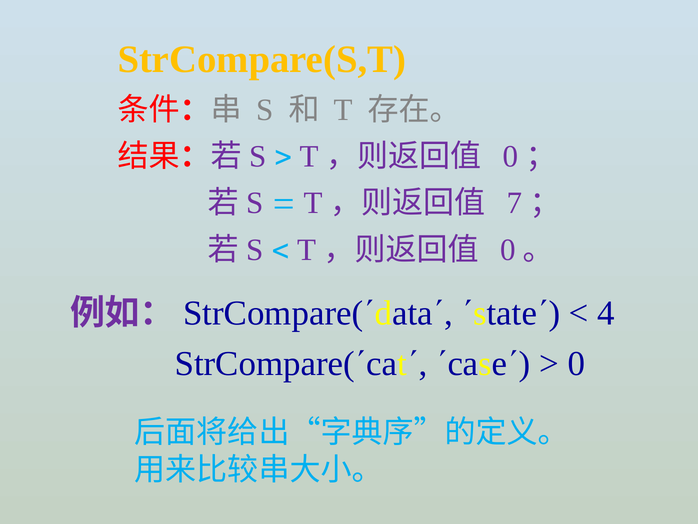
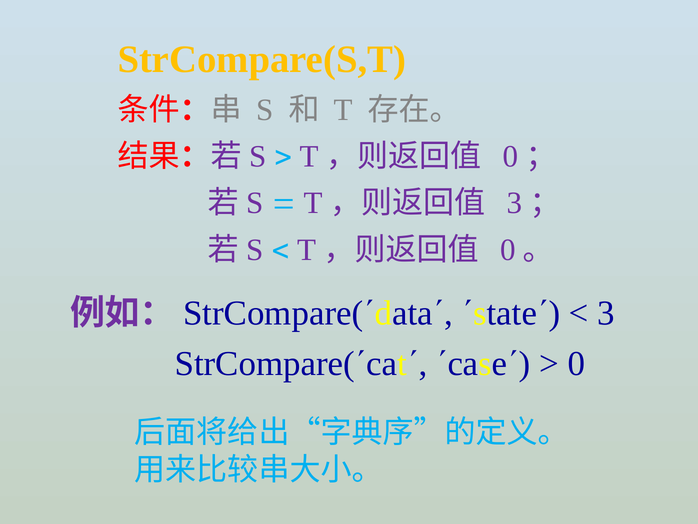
7: 7 -> 3 (514, 203)
4: 4 -> 3 (606, 313)
